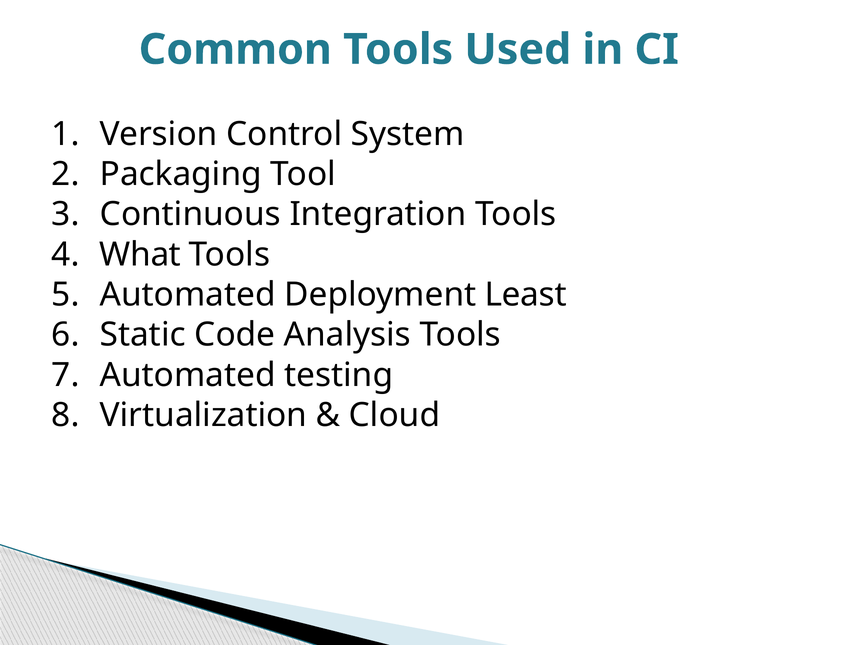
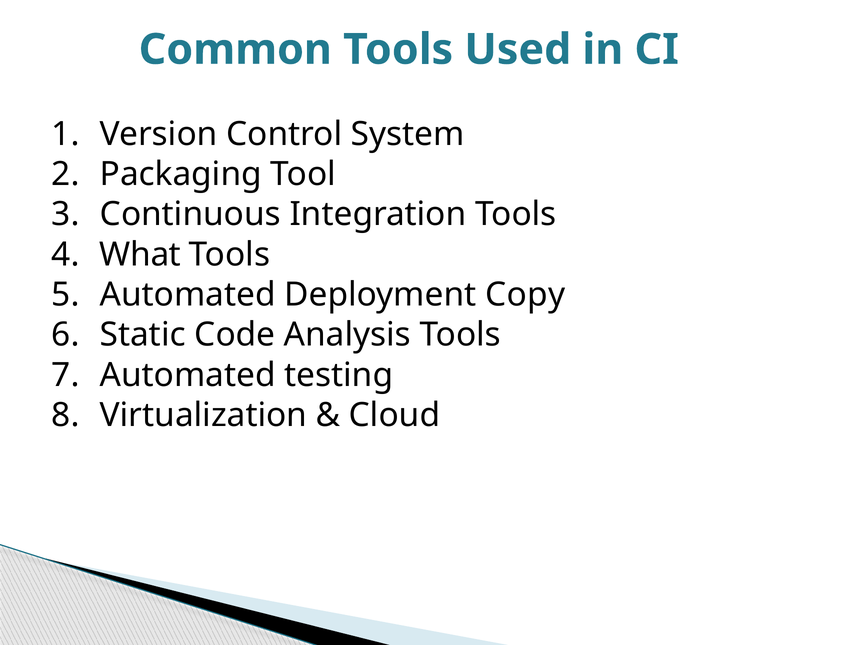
Least: Least -> Copy (525, 295)
